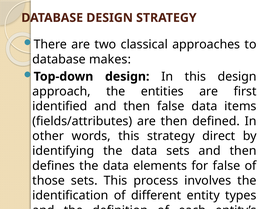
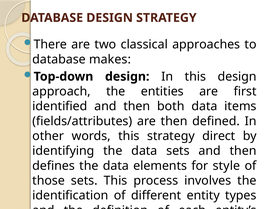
then false: false -> both (171, 106)
for false: false -> style (226, 165)
